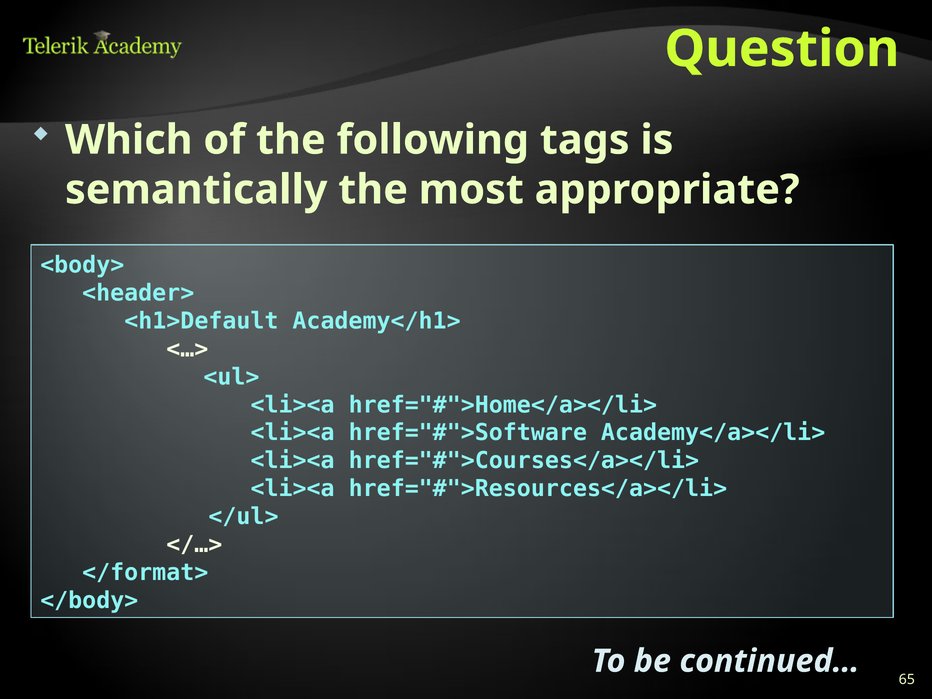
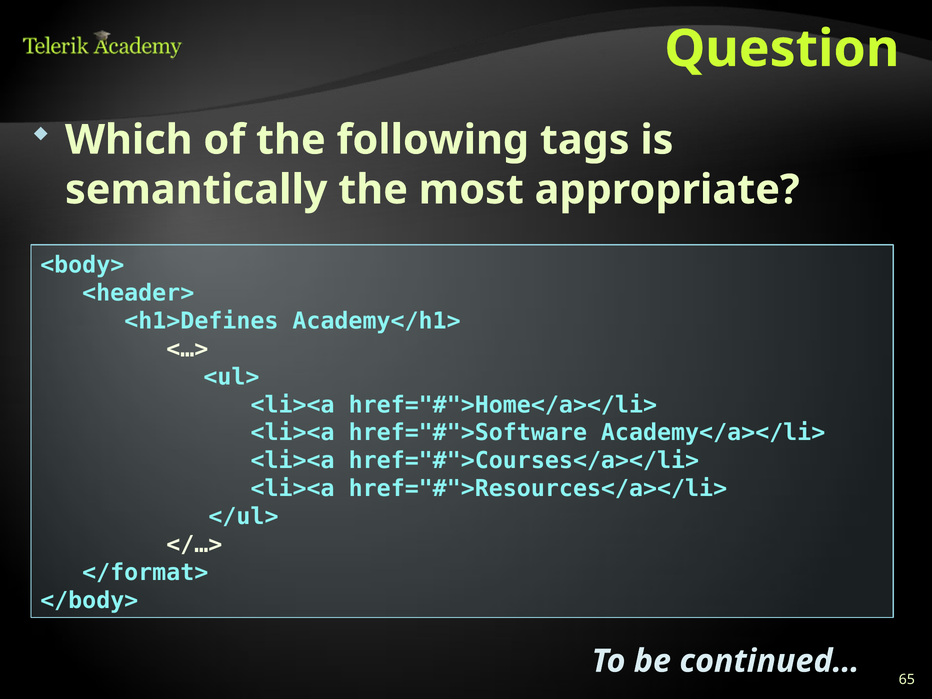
<h1>Default: <h1>Default -> <h1>Defines (201, 321)
